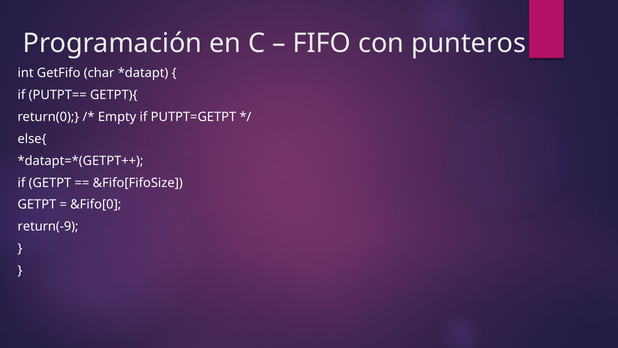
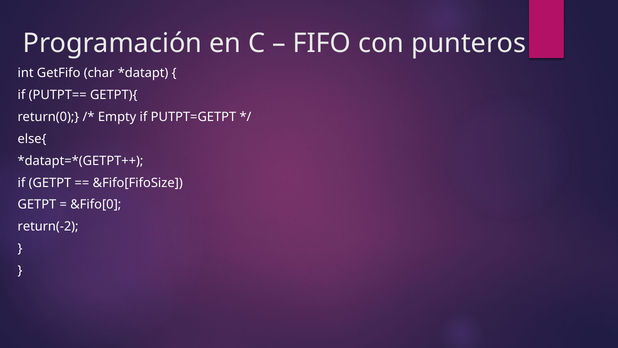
return(-9: return(-9 -> return(-2 (48, 226)
